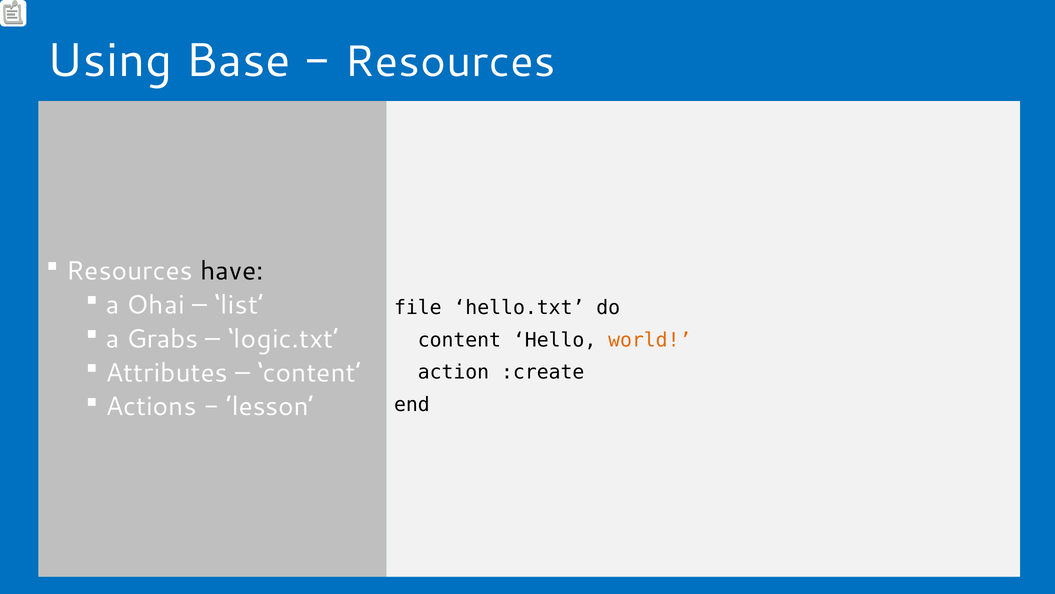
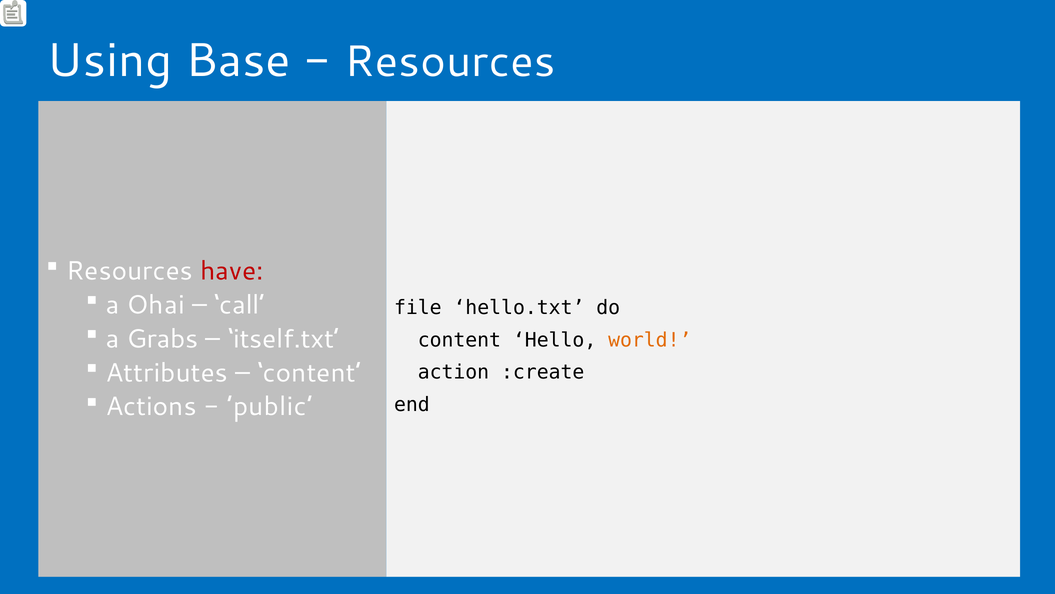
have colour: black -> red (232, 271)
list: list -> call (240, 305)
logic.txt: logic.txt -> itself.txt (284, 338)
’lesson: ’lesson -> ’public (270, 406)
